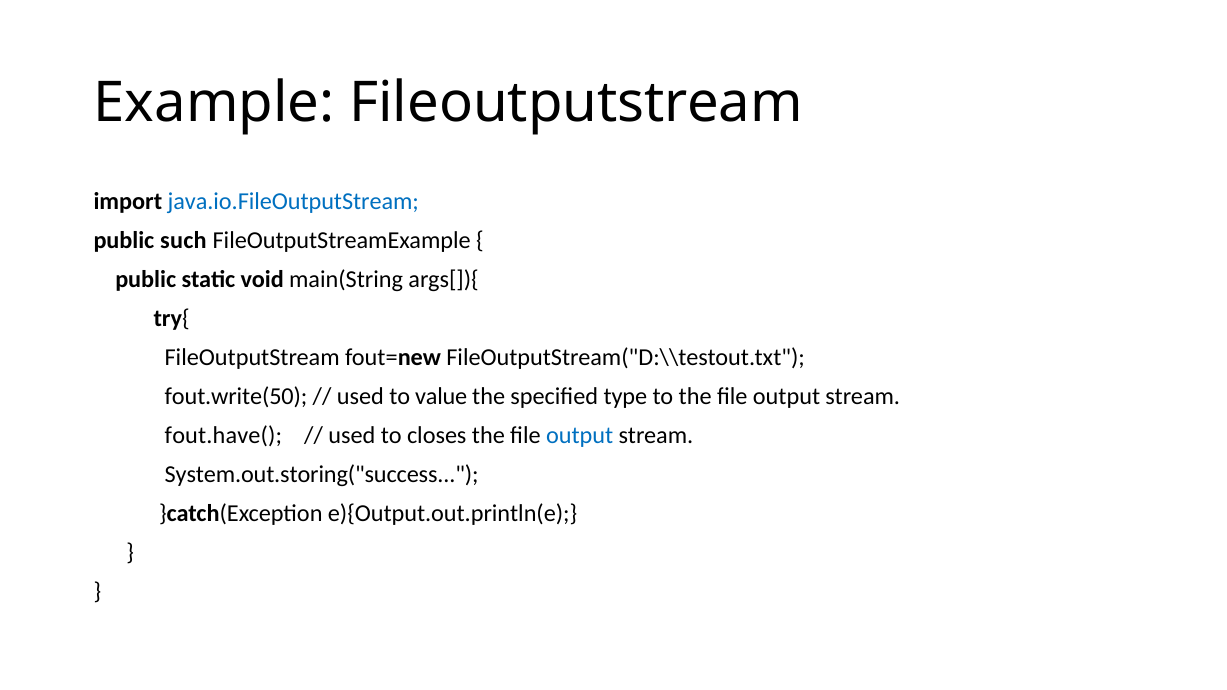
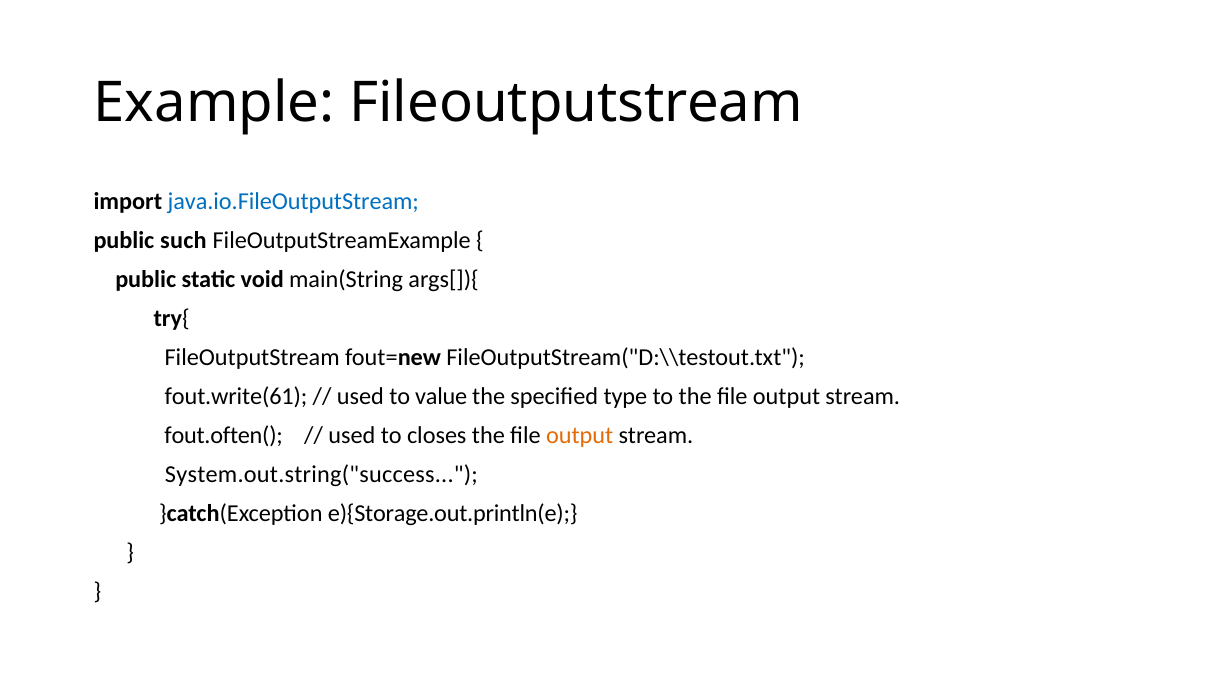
fout.write(50: fout.write(50 -> fout.write(61 (236, 396)
fout.have(: fout.have( -> fout.often( (224, 435)
output colour: blue -> orange (580, 435)
System.out.storing("success: System.out.storing("success -> System.out.string("success (321, 474)
e){Output.out.println(e: e){Output.out.println(e -> e){Storage.out.println(e (453, 513)
